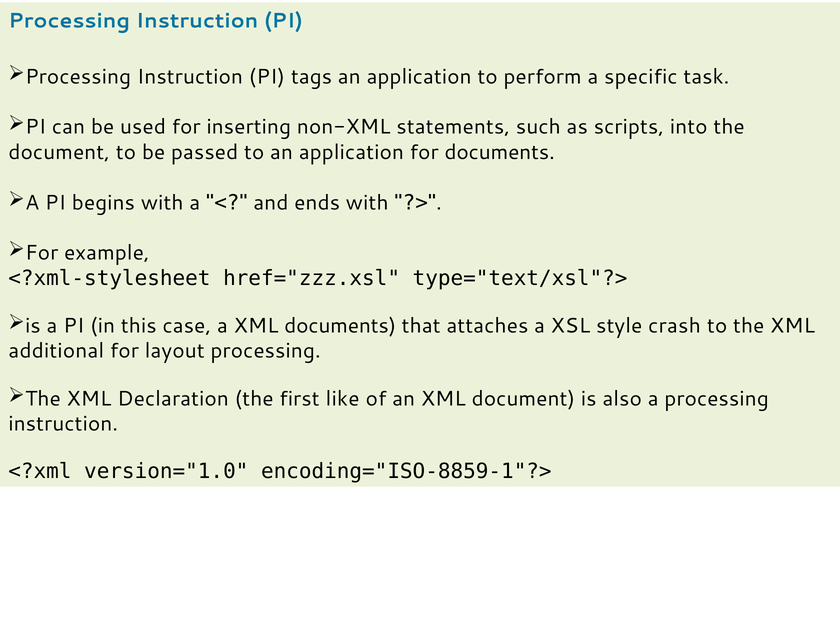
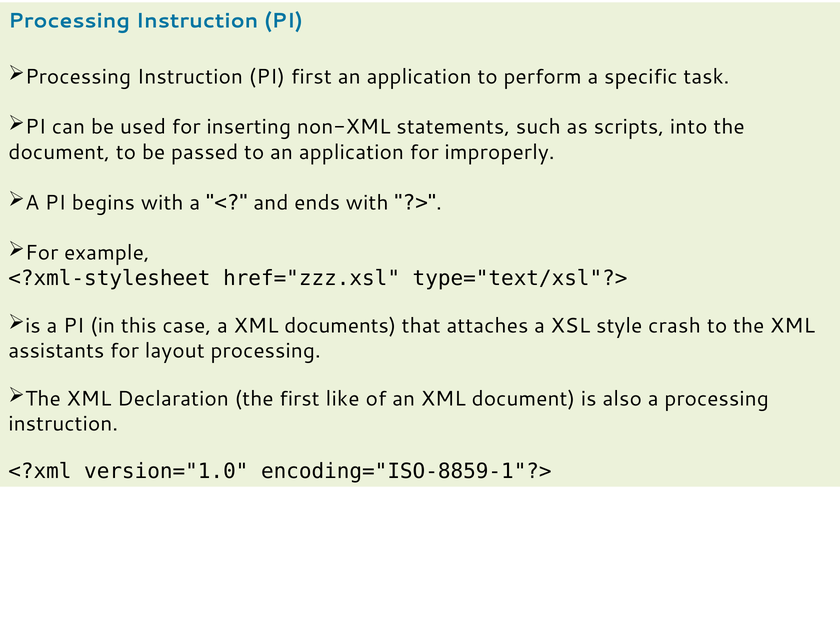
PI tags: tags -> first (311, 77)
for documents: documents -> improperly (500, 152)
additional: additional -> assistants (56, 351)
